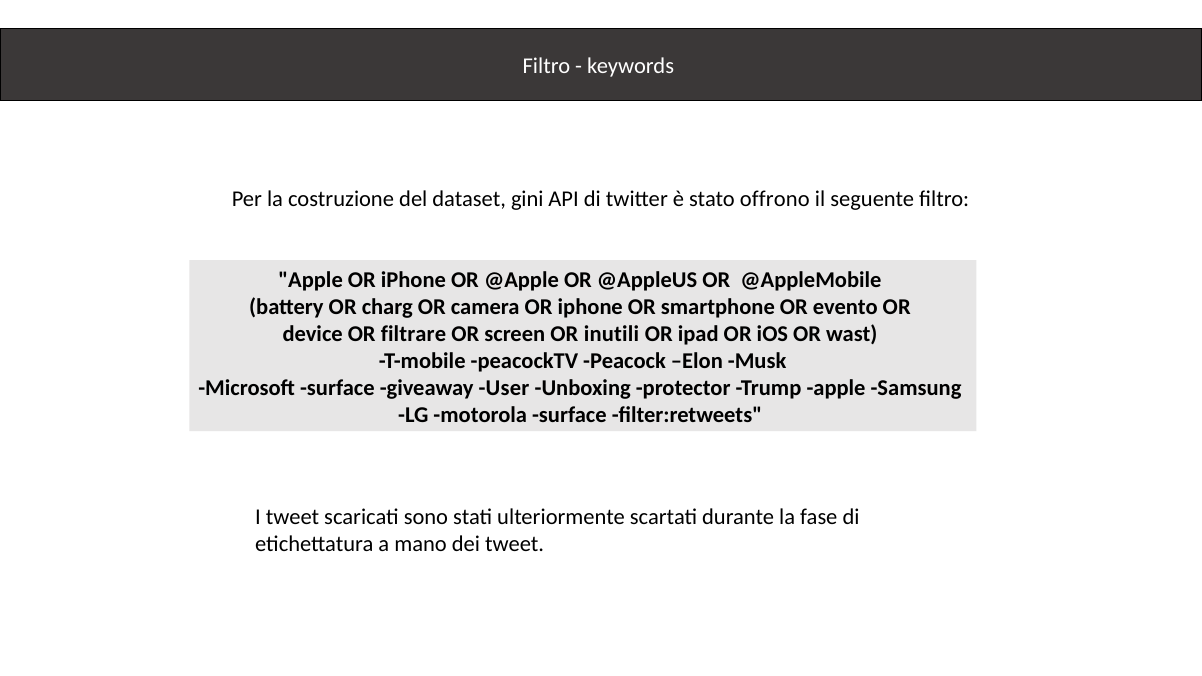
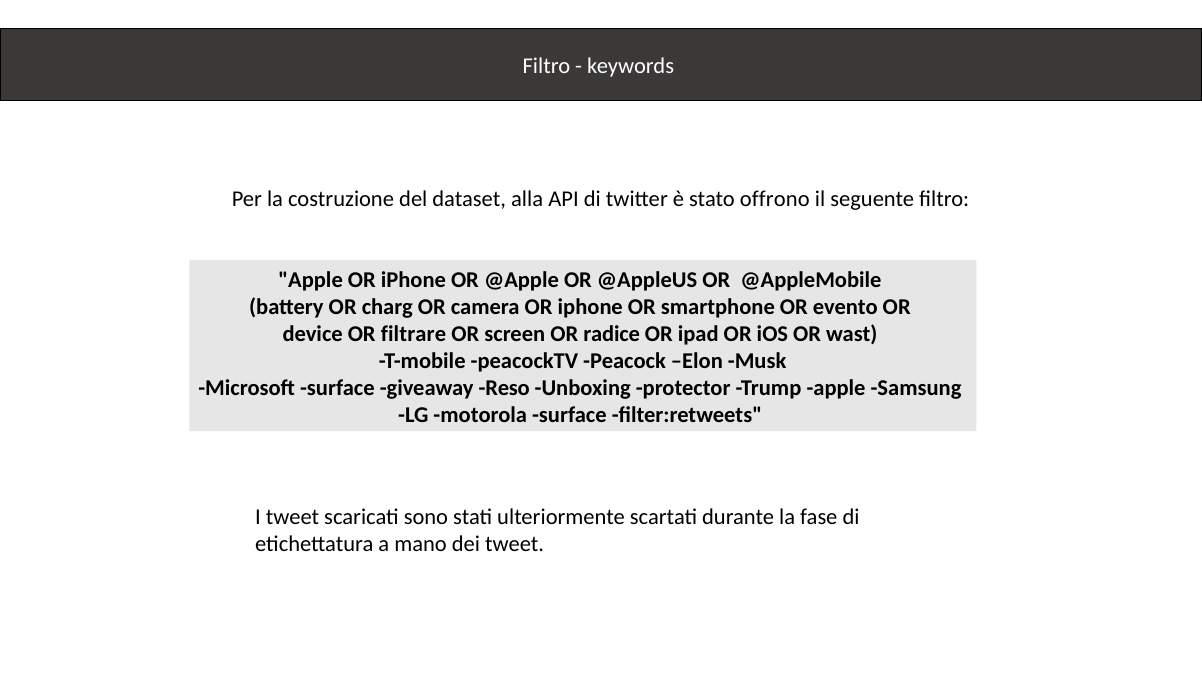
gini: gini -> alla (527, 200)
inutili: inutili -> radice (612, 334)
User: User -> Reso (504, 388)
